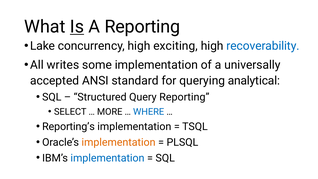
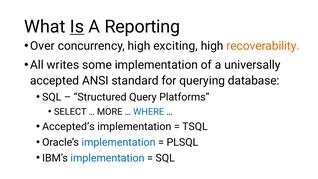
Lake: Lake -> Over (42, 46)
recoverability colour: blue -> orange (263, 46)
analytical: analytical -> database (254, 81)
Query Reporting: Reporting -> Platforms (184, 97)
Reporting’s: Reporting’s -> Accepted’s (68, 127)
implementation colour: orange -> blue (119, 142)
